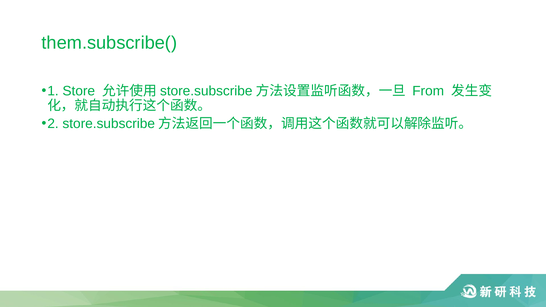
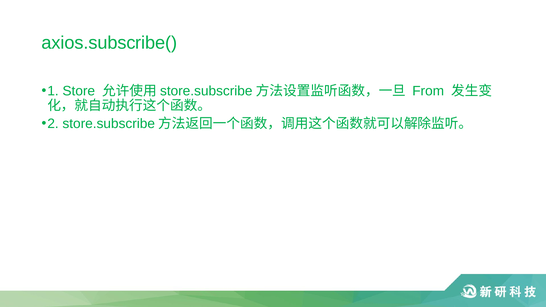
them.subscribe(: them.subscribe( -> axios.subscribe( (109, 43)
